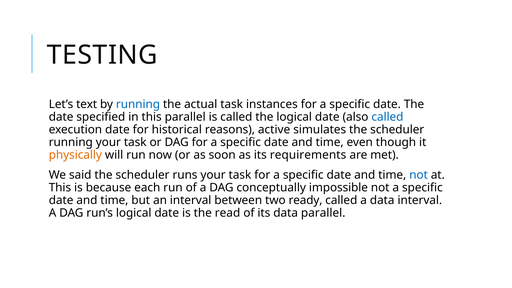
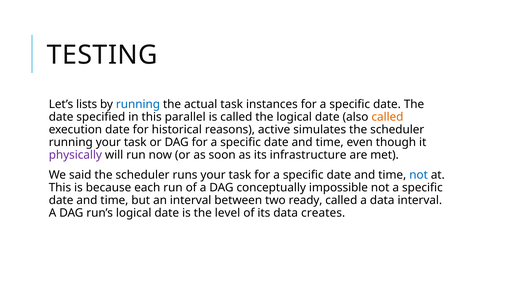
text: text -> lists (87, 104)
called colour: blue -> orange (387, 117)
physically colour: orange -> purple (75, 155)
requirements: requirements -> infrastructure (308, 155)
read: read -> level (228, 213)
data parallel: parallel -> creates (323, 213)
